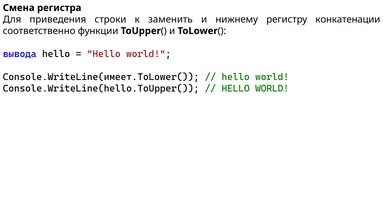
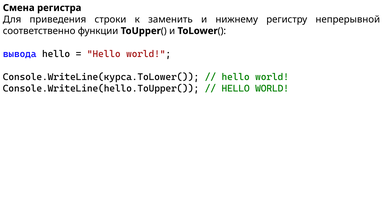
конкатенации: конкатенации -> непрерывной (348, 19)
Console.WriteLine(имеет.ToLower(: Console.WriteLine(имеет.ToLower( -> Console.WriteLine(курса.ToLower( (101, 77)
